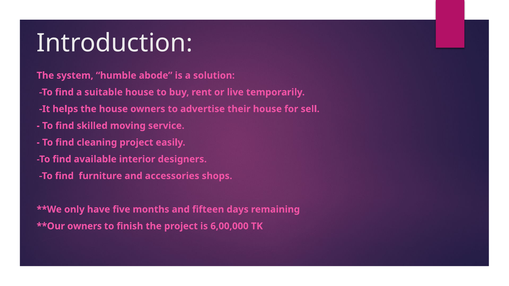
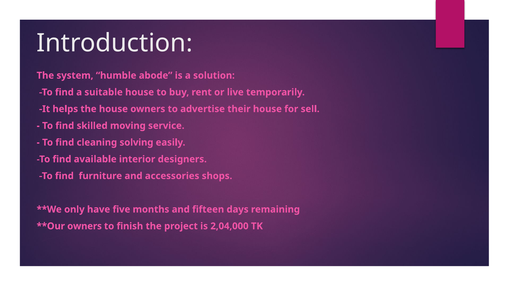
cleaning project: project -> solving (136, 143)
6,00,000: 6,00,000 -> 2,04,000 (229, 226)
